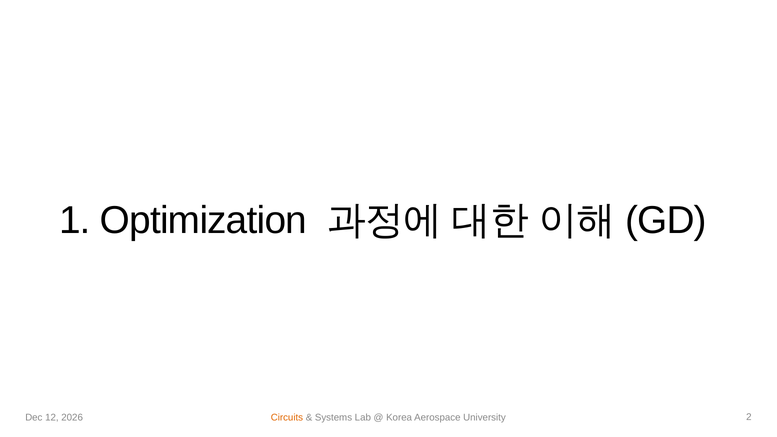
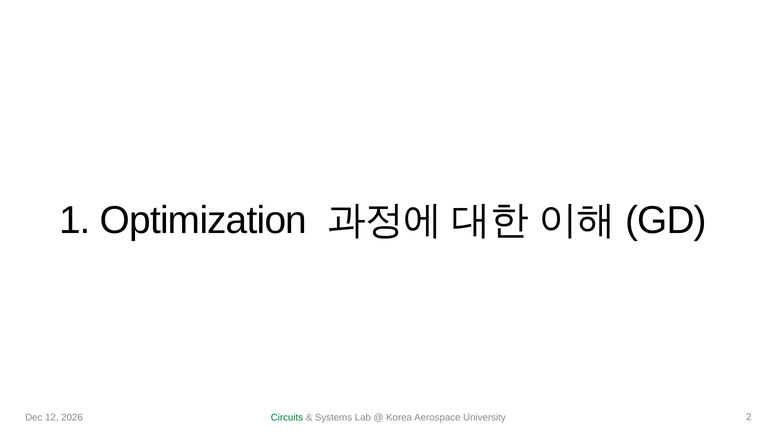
Circuits colour: orange -> green (287, 417)
